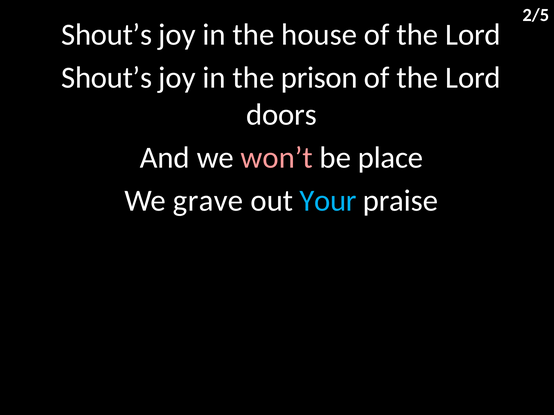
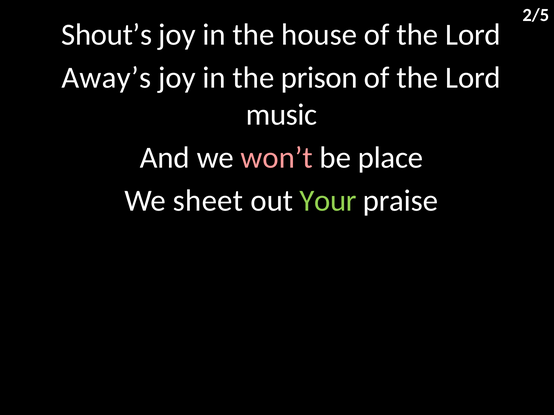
Shout’s: Shout’s -> Away’s (106, 78)
doors: doors -> music (282, 115)
grave: grave -> sheet (208, 201)
Your colour: light blue -> light green (328, 201)
